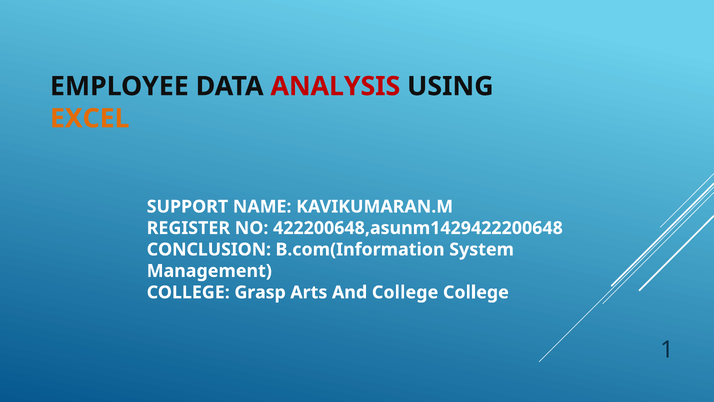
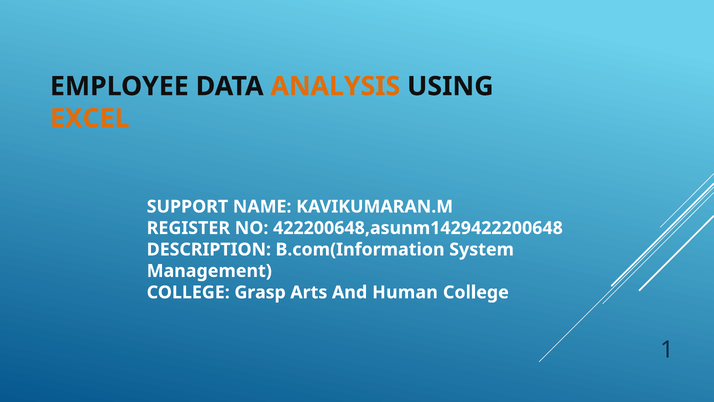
ANALYSIS colour: red -> orange (335, 86)
CONCLUSION: CONCLUSION -> DESCRIPTION (209, 249)
And College: College -> Human (405, 292)
